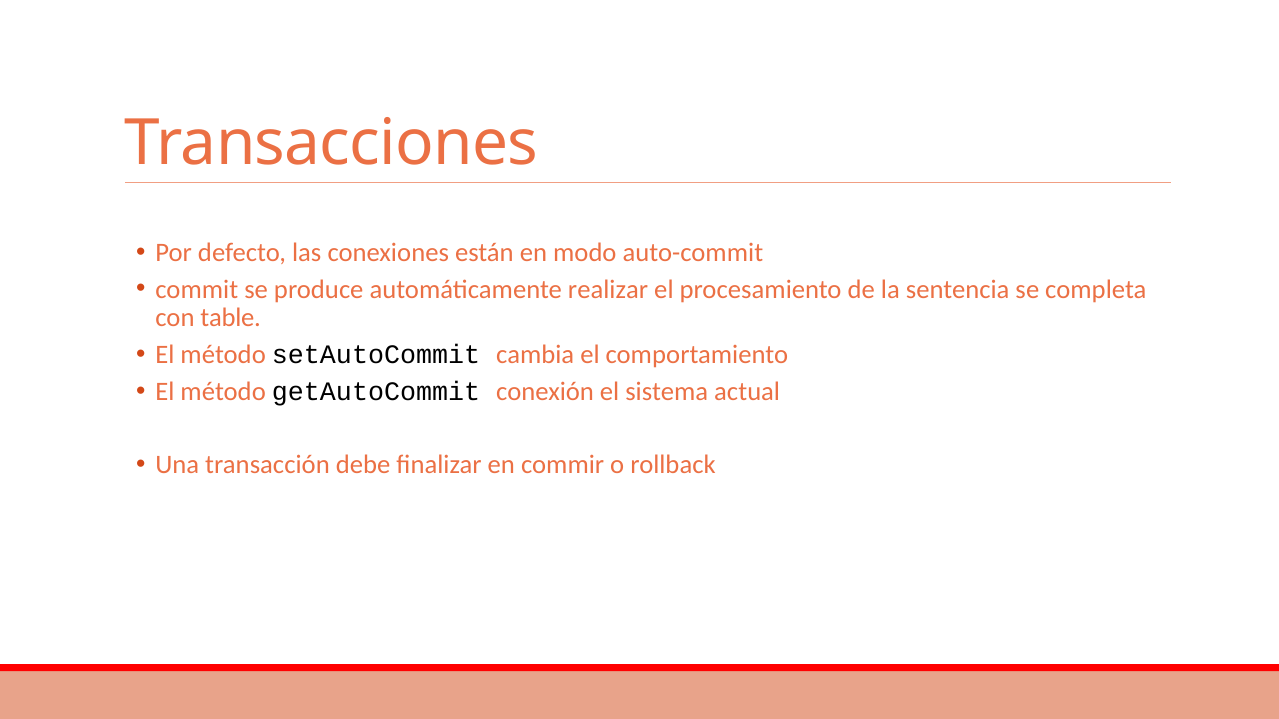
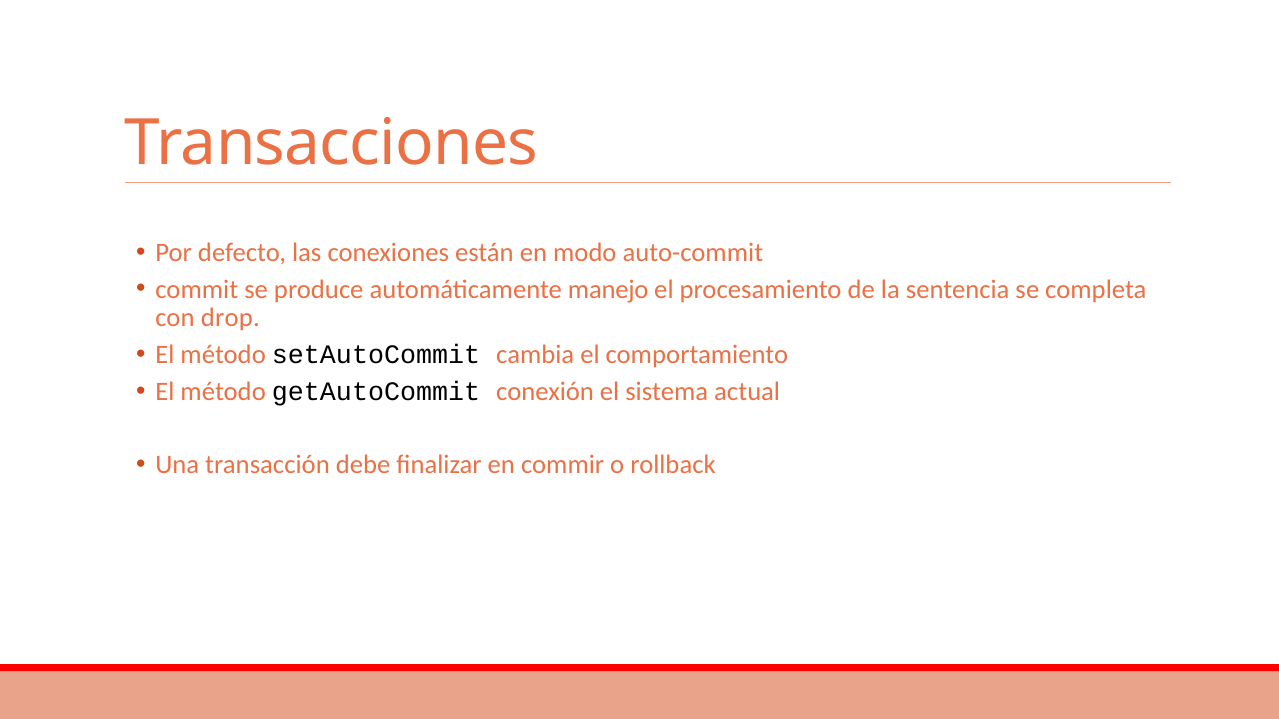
realizar: realizar -> manejo (608, 289)
table: table -> drop (230, 318)
